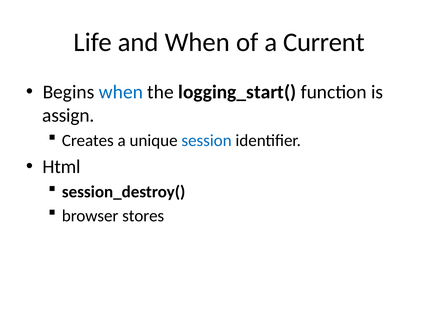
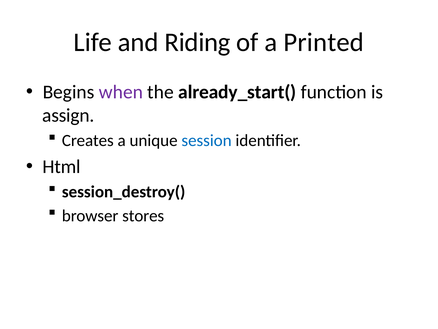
and When: When -> Riding (198, 42)
Current: Current -> Printed (324, 42)
when colour: blue -> purple (121, 92)
logging_start(: logging_start( -> already_start( (237, 92)
